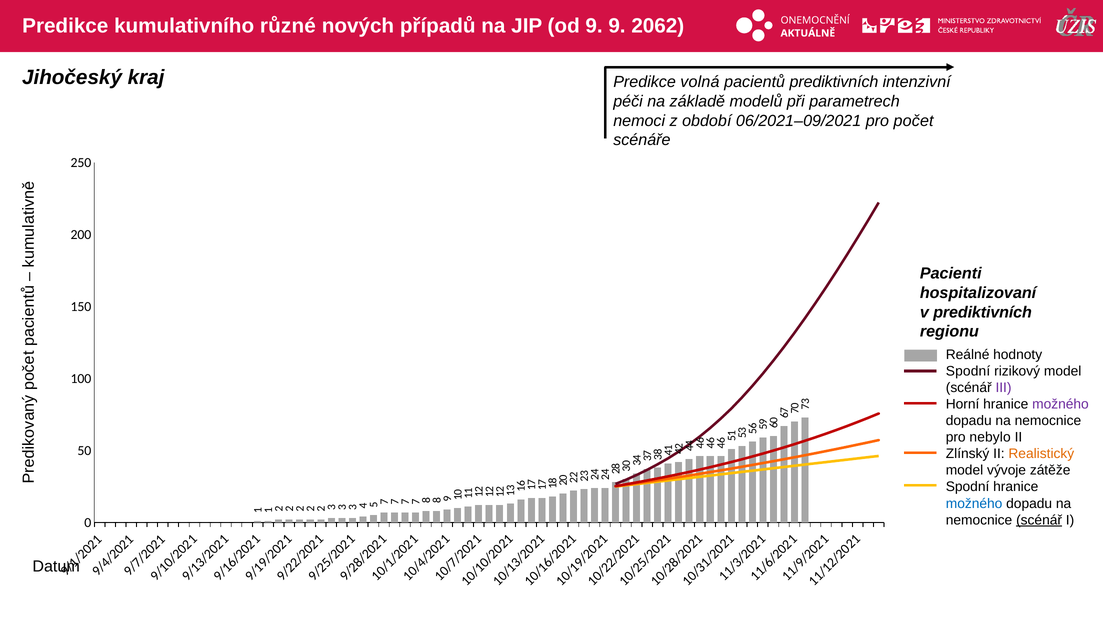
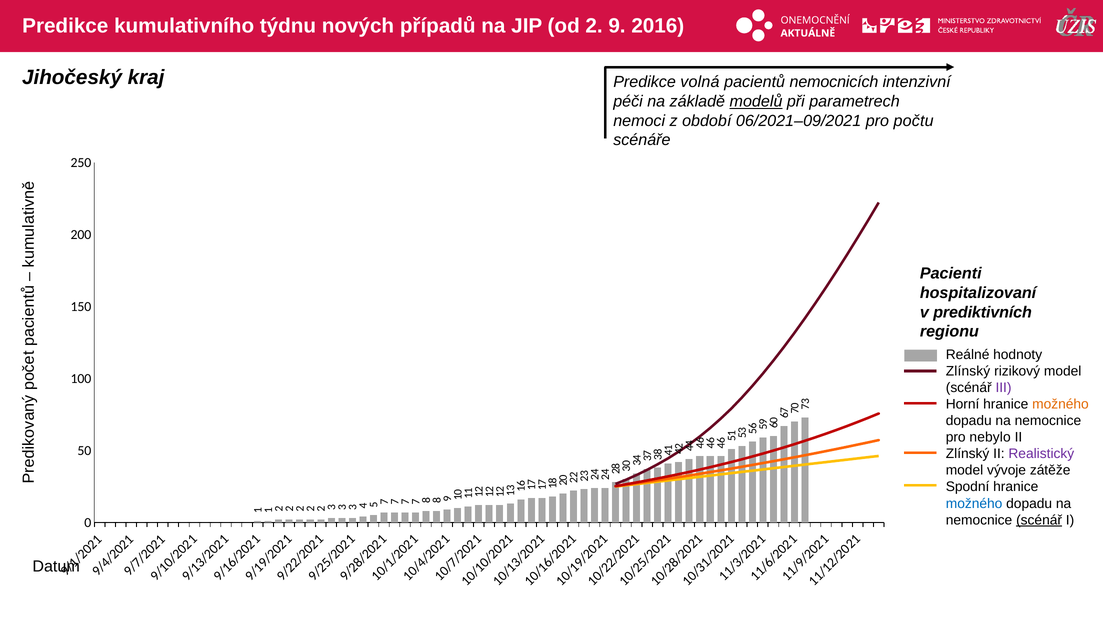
různé: různé -> týdnu (288, 26)
od 9: 9 -> 2 (594, 26)
2062: 2062 -> 2016 (658, 26)
pacientů prediktivních: prediktivních -> nemocnicích (834, 82)
modelů underline: none -> present (756, 101)
počet: počet -> počtu (914, 121)
Spodní: Spodní -> Zlínský (968, 371)
možného colour: purple -> orange (1060, 404)
Realistický colour: orange -> purple (1041, 453)
